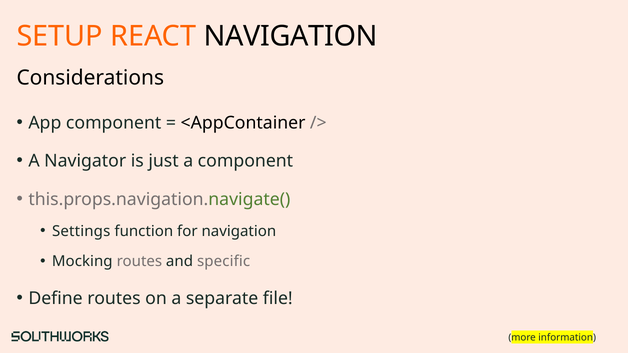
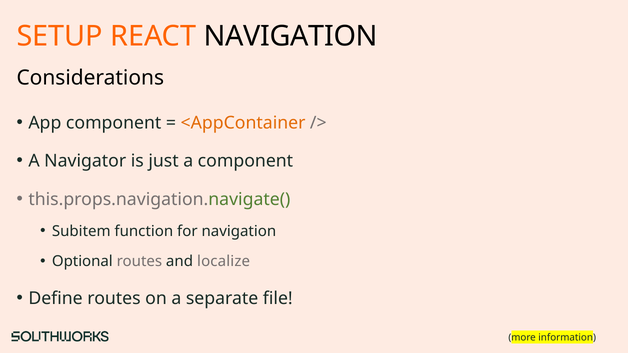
<AppContainer colour: black -> orange (243, 123)
Settings: Settings -> Subitem (81, 231)
Mocking: Mocking -> Optional (82, 262)
specific: specific -> localize (224, 262)
